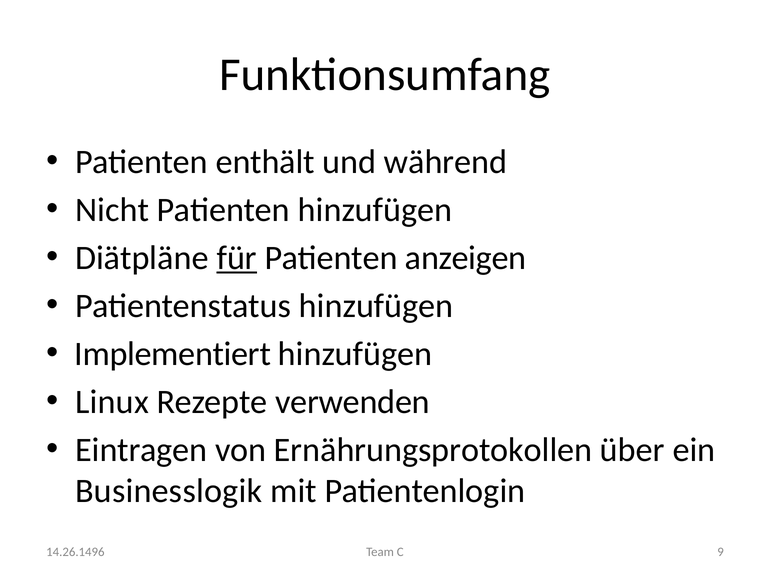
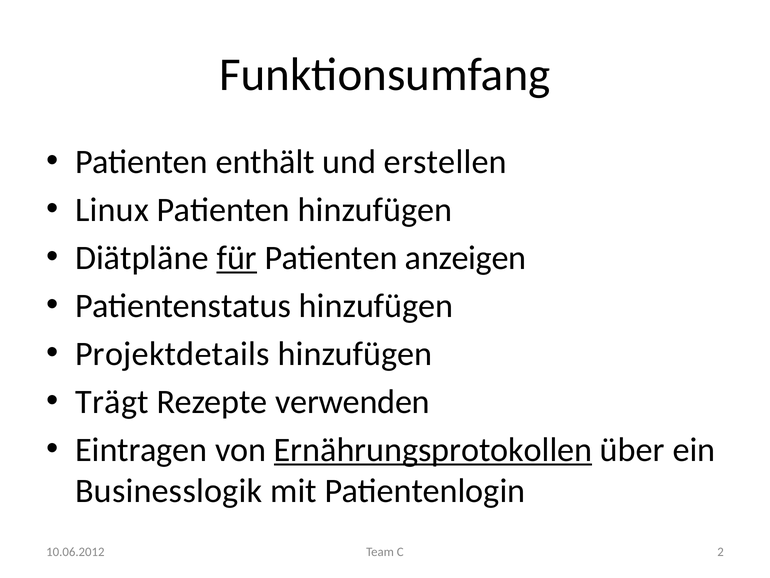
während: während -> erstellen (445, 162)
Nicht: Nicht -> Linux (112, 210)
Implementiert: Implementiert -> Projektdetails (172, 353)
Linux: Linux -> Trägt (112, 401)
Ernährungsprotokollen underline: none -> present (433, 449)
9: 9 -> 2 (721, 551)
14.26.1496: 14.26.1496 -> 10.06.2012 (75, 552)
